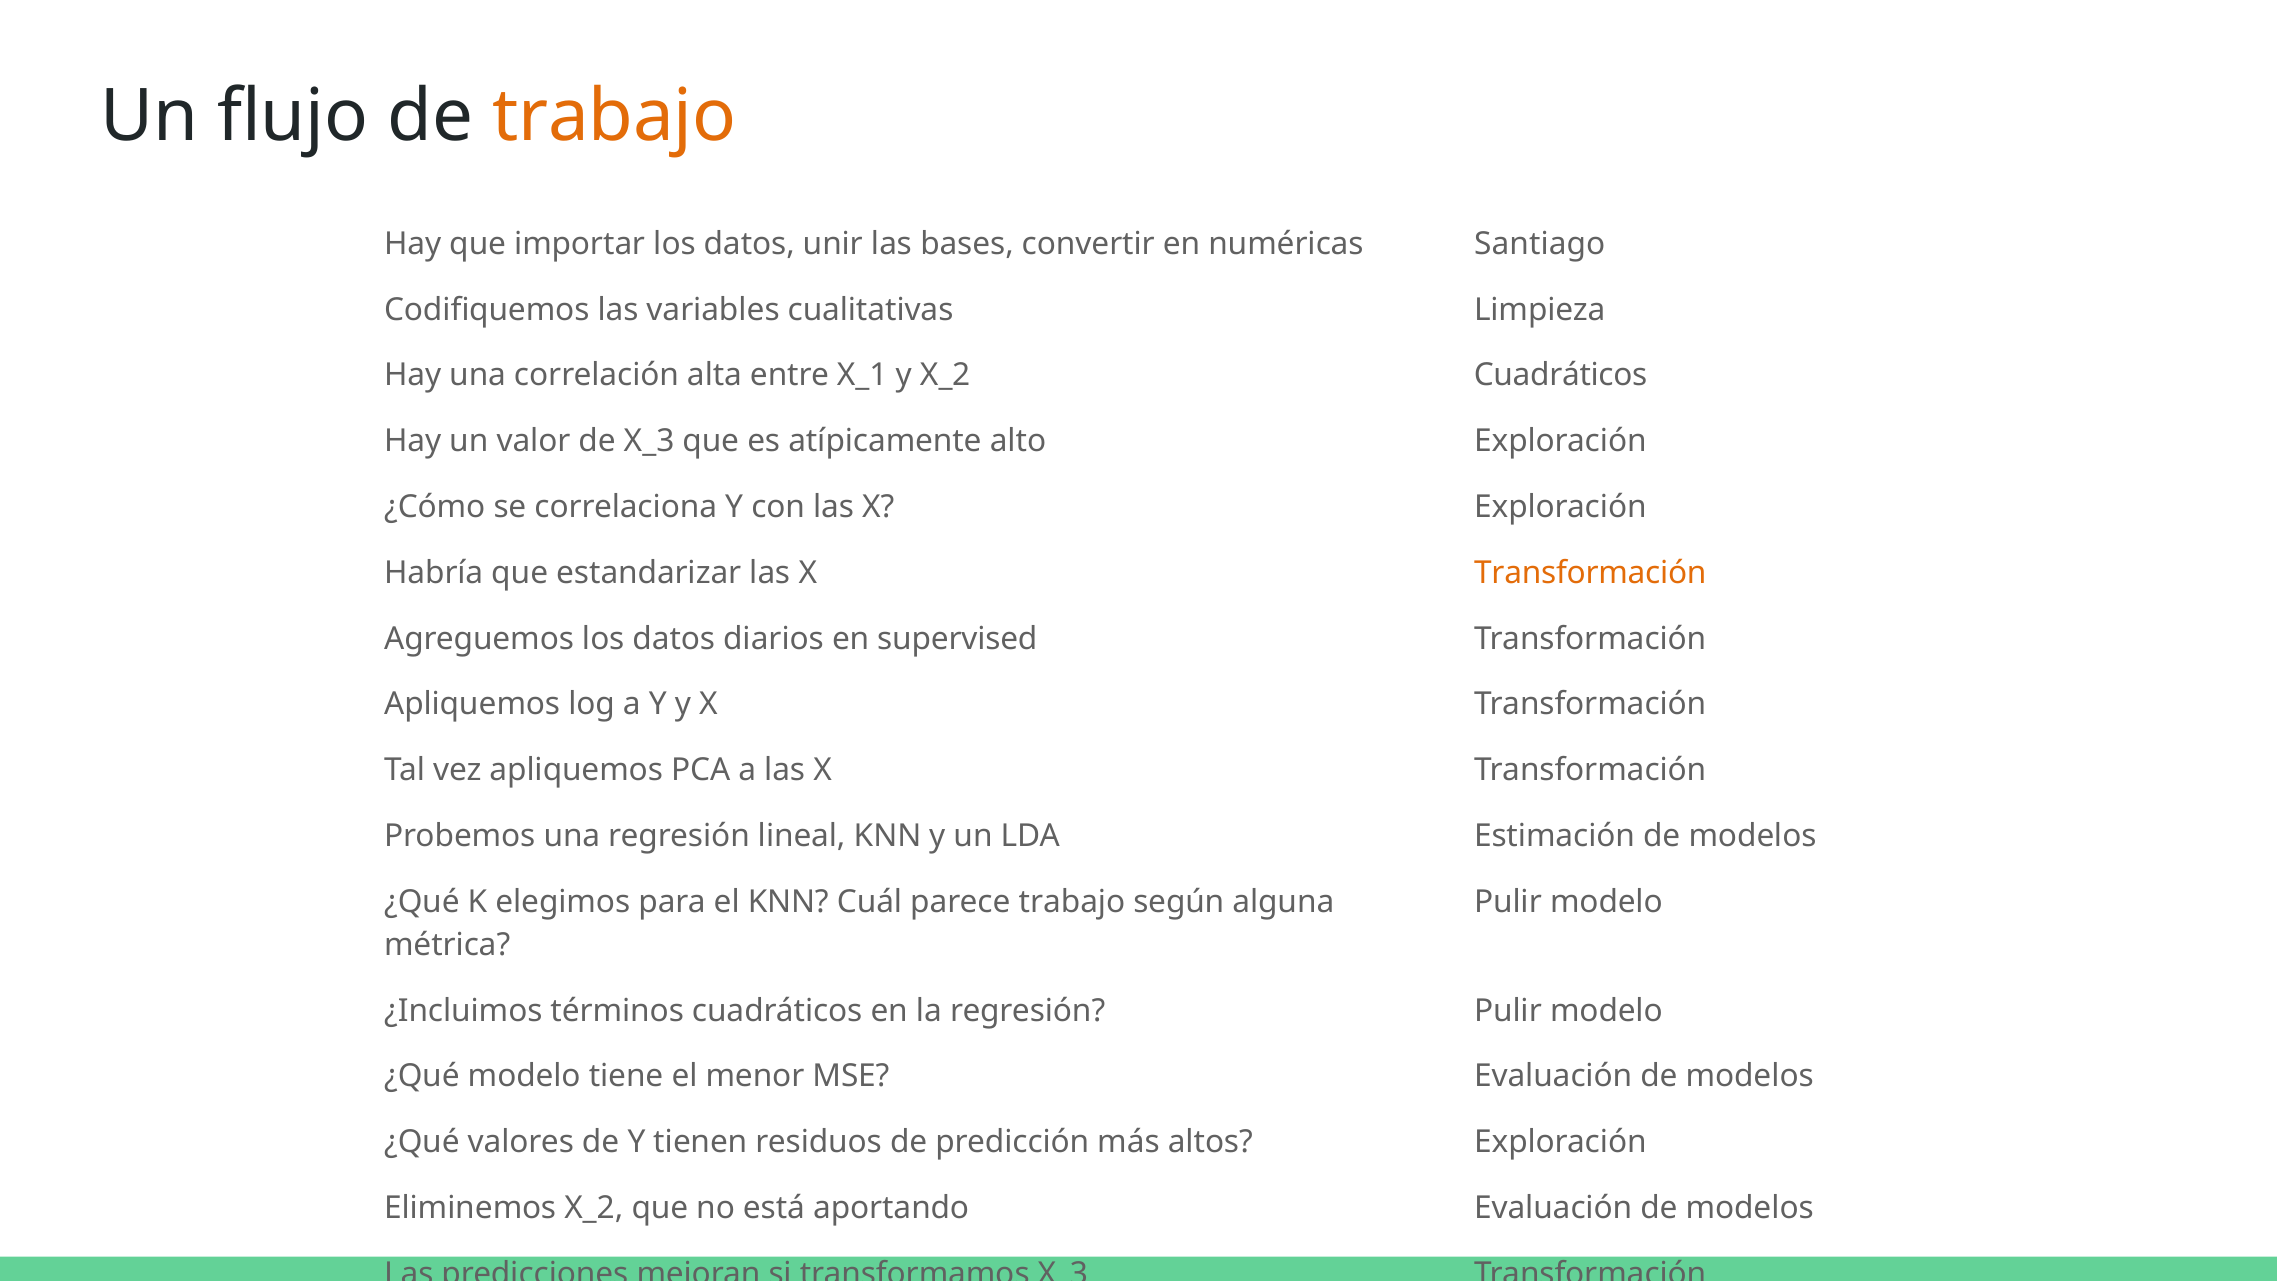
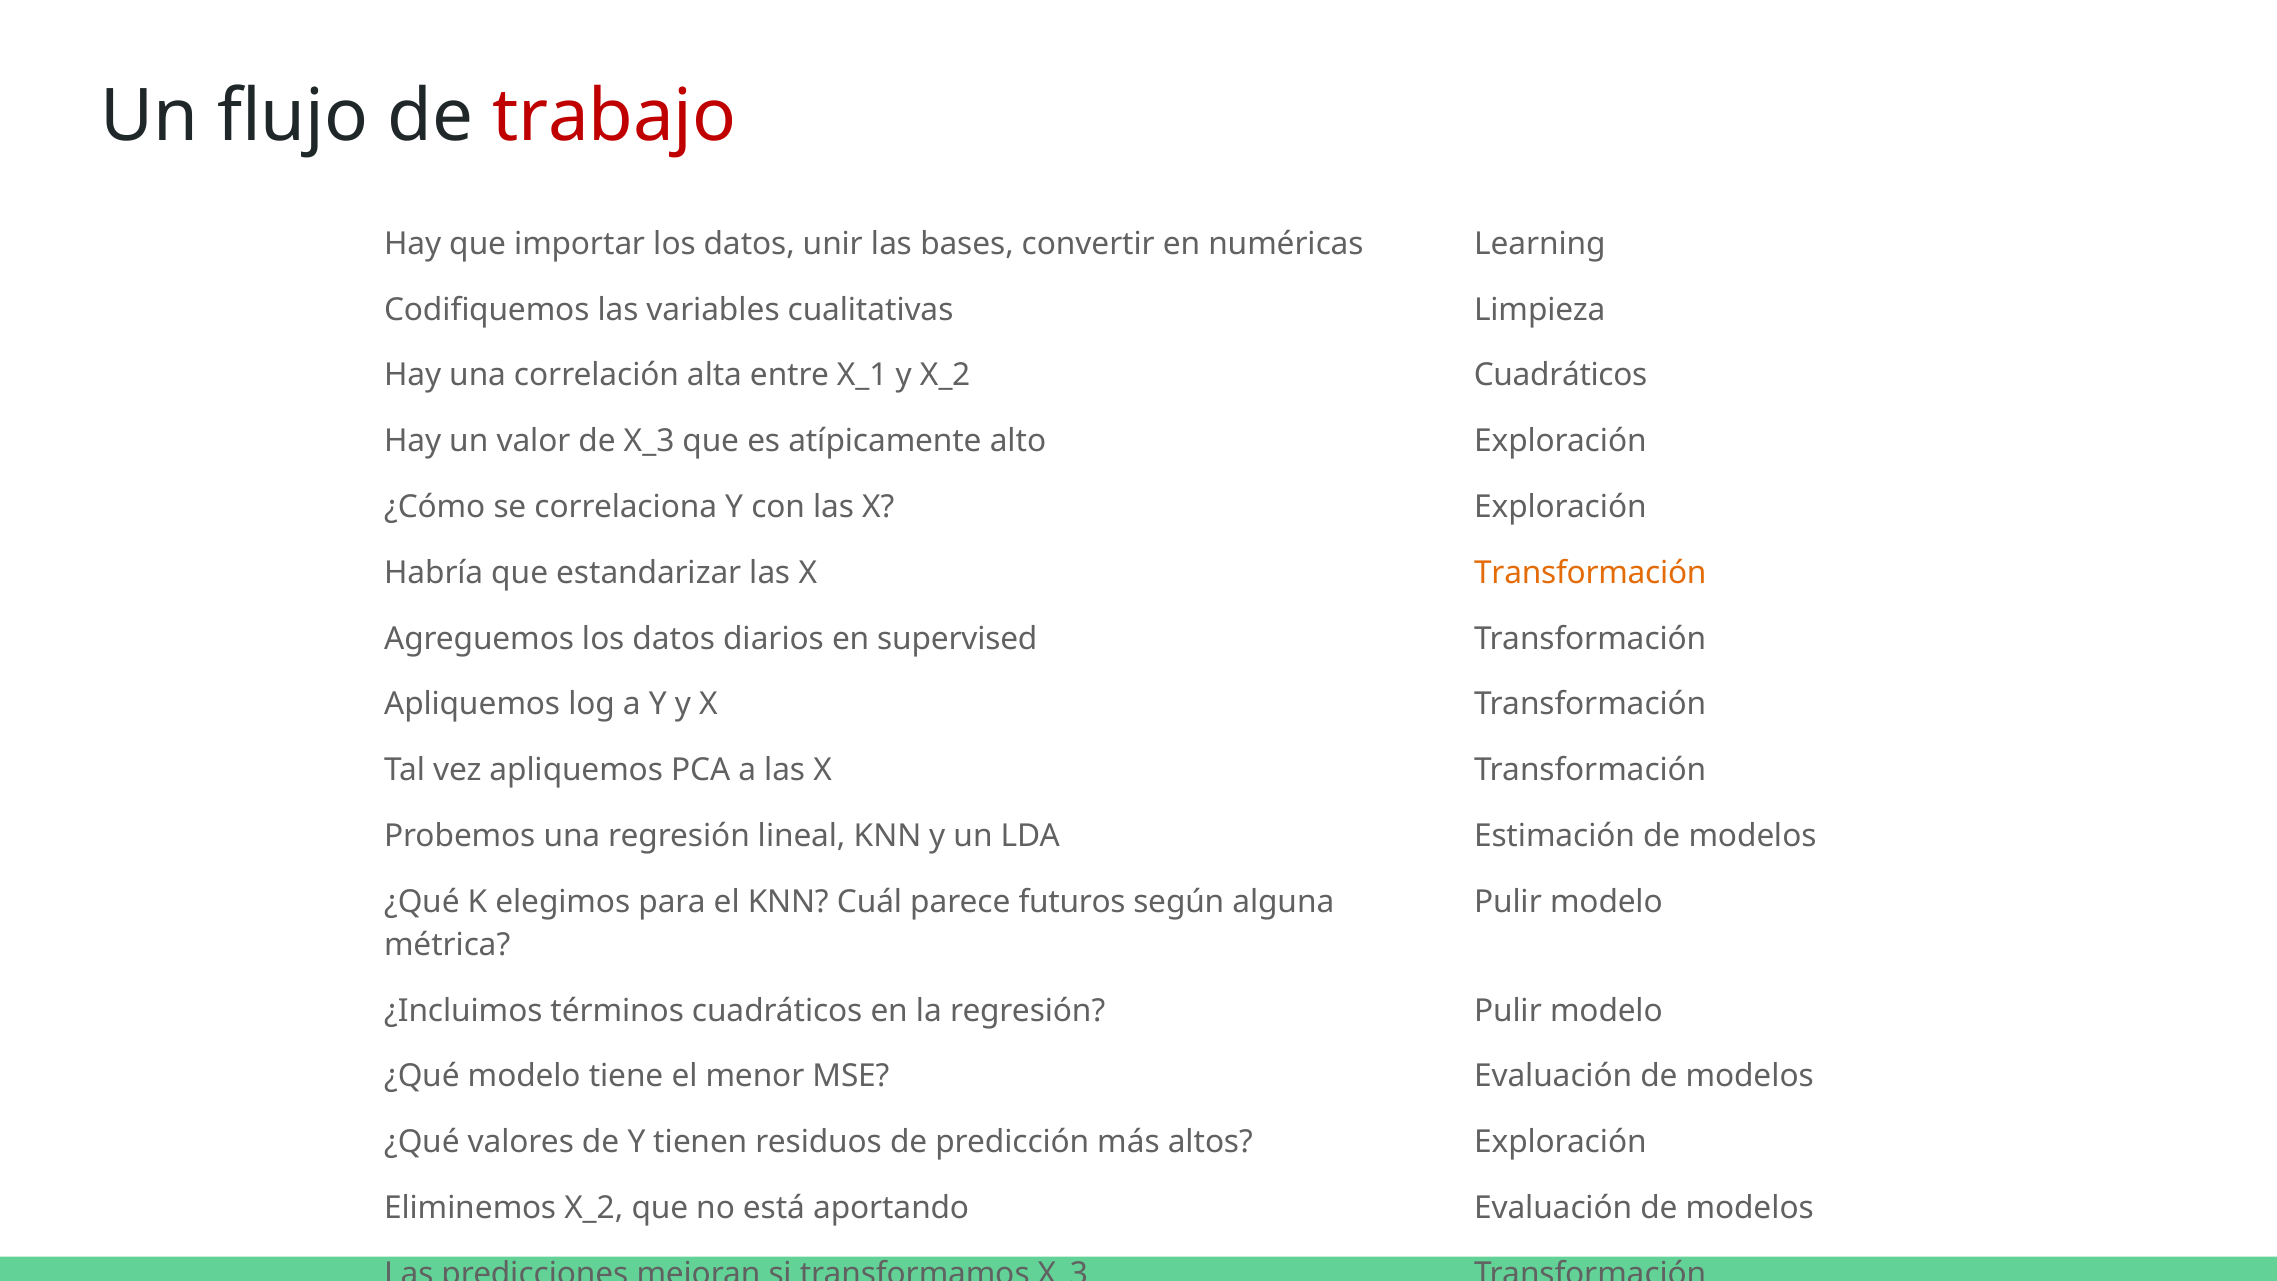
trabajo colour: orange -> red (614, 116)
Santiago: Santiago -> Learning (1540, 244)
parece trabajo: trabajo -> futuros (1072, 902)
